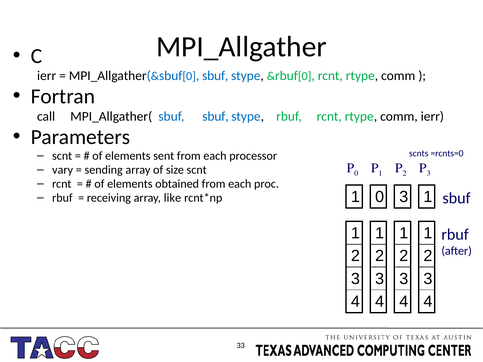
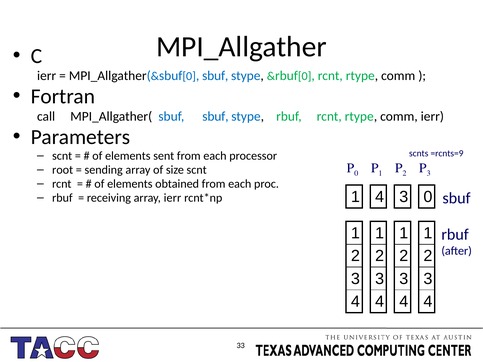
=rcnts=0: =rcnts=0 -> =rcnts=9 (447, 154)
vary: vary -> root (63, 170)
1 0: 0 -> 4 (380, 197)
3 1: 1 -> 0 (428, 197)
array like: like -> ierr (172, 198)
